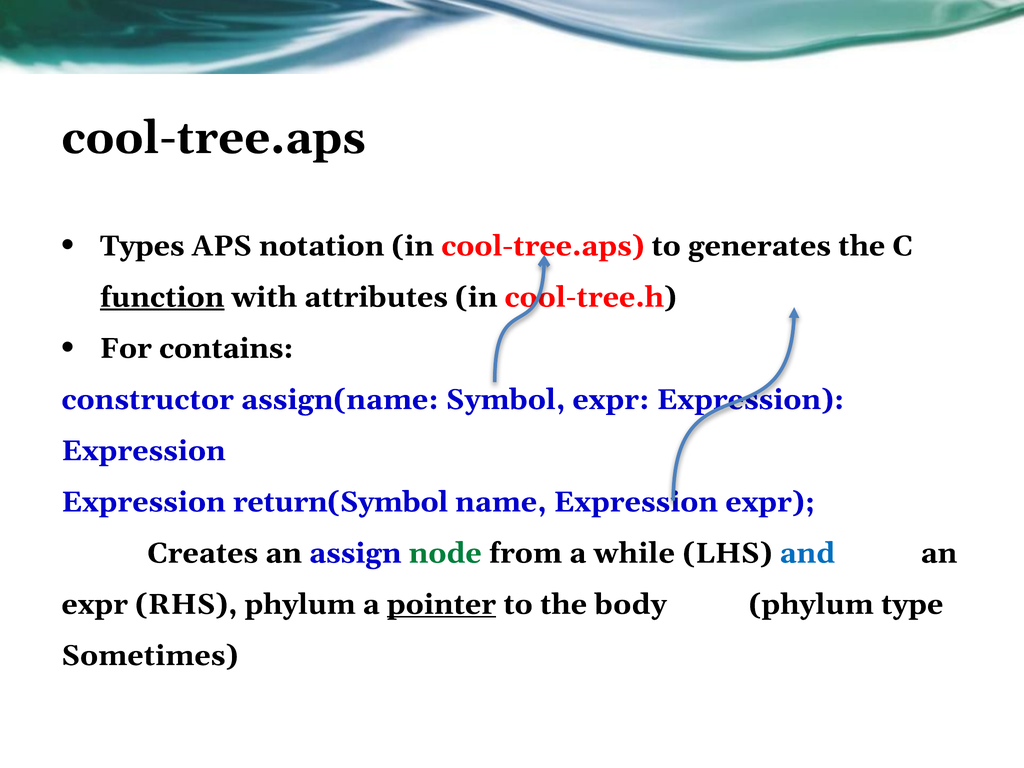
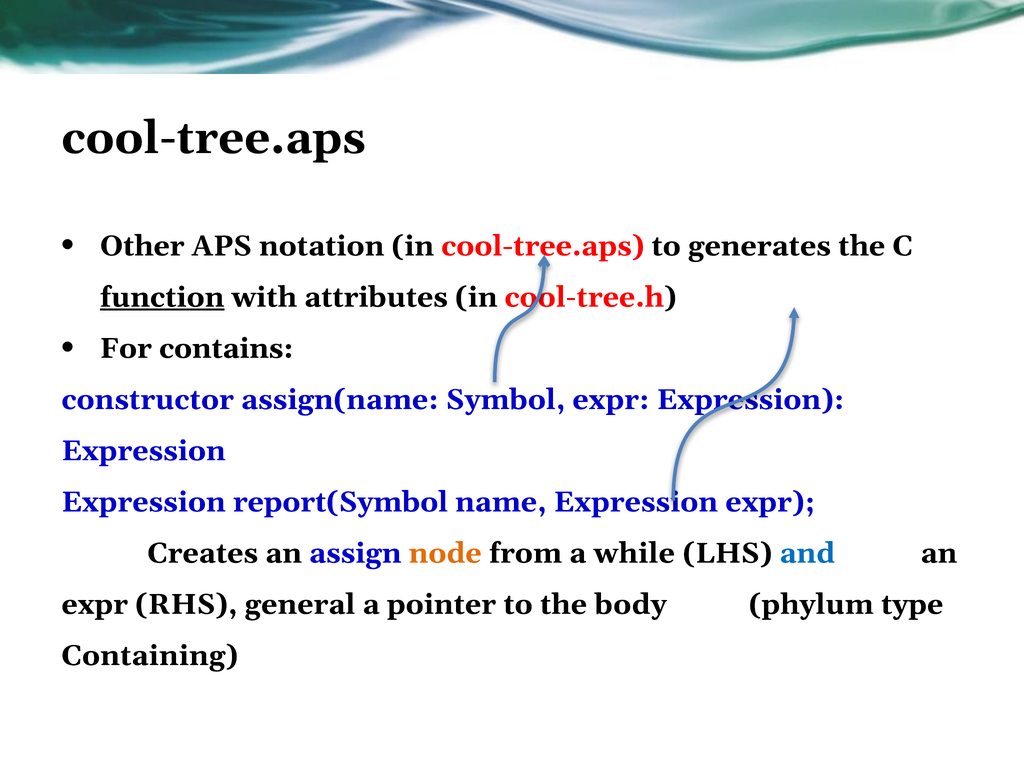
Types: Types -> Other (142, 246)
return(Symbol: return(Symbol -> report(Symbol (340, 502)
node colour: green -> orange (445, 553)
RHS phylum: phylum -> general (300, 604)
pointer underline: present -> none (442, 604)
Sometimes: Sometimes -> Containing (150, 656)
